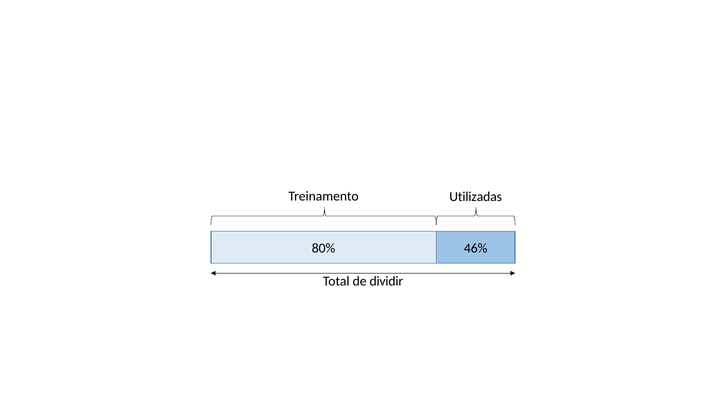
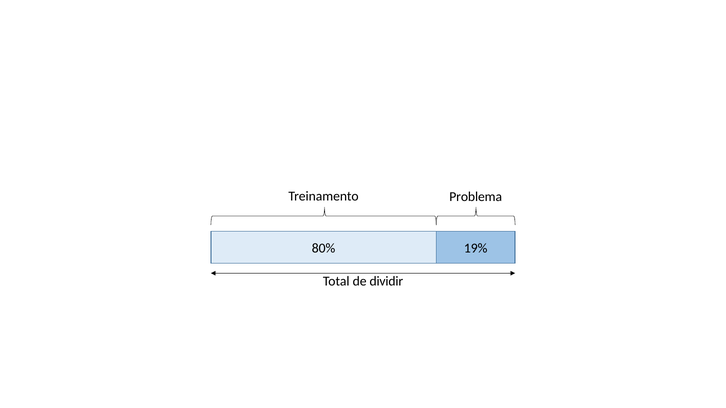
Utilizadas: Utilizadas -> Problema (476, 197)
46%: 46% -> 19% (476, 248)
